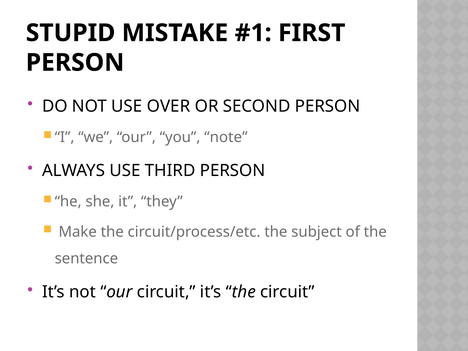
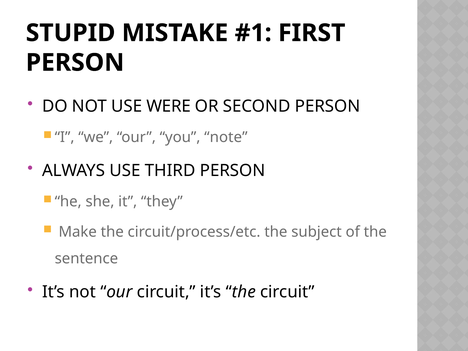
OVER: OVER -> WERE (169, 106)
